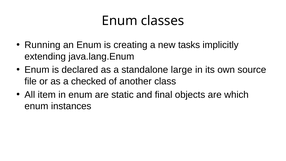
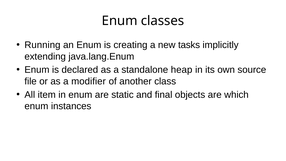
large: large -> heap (182, 70)
checked: checked -> modifier (89, 81)
